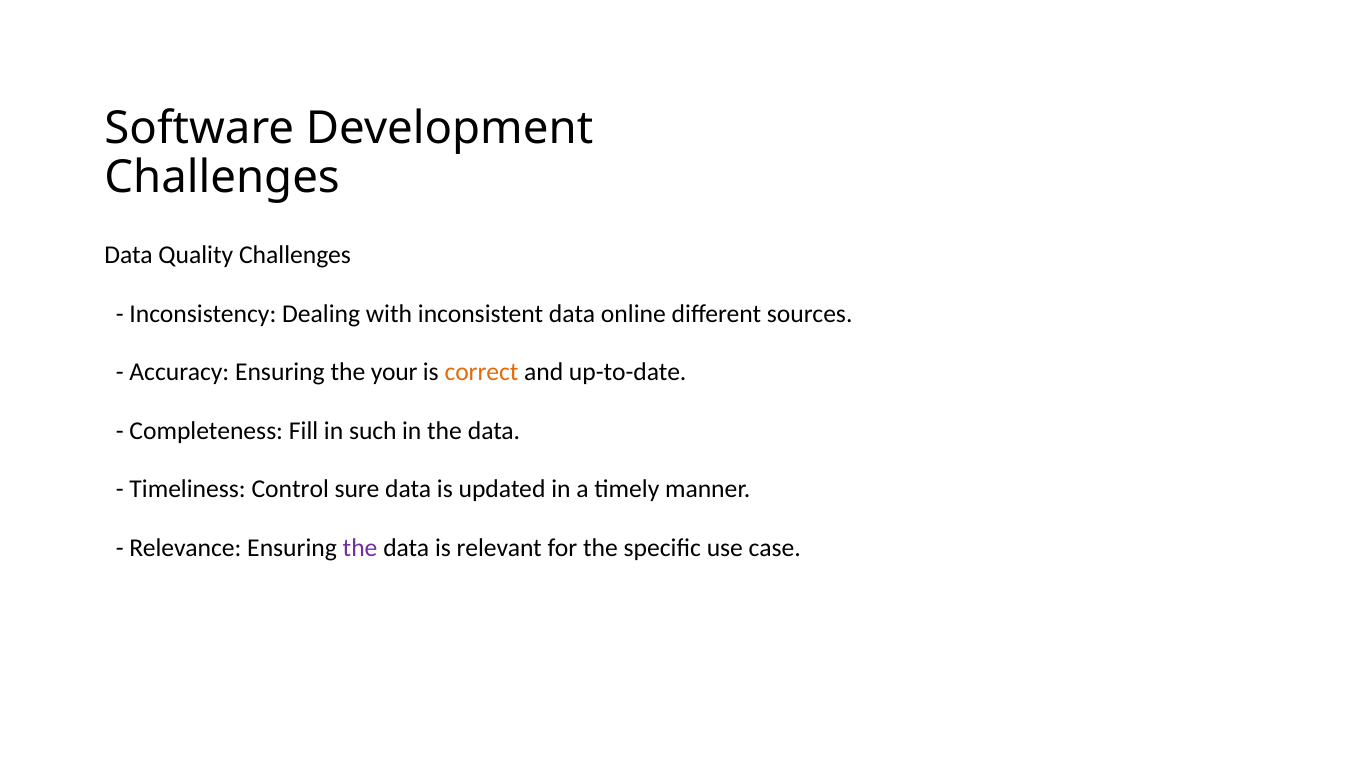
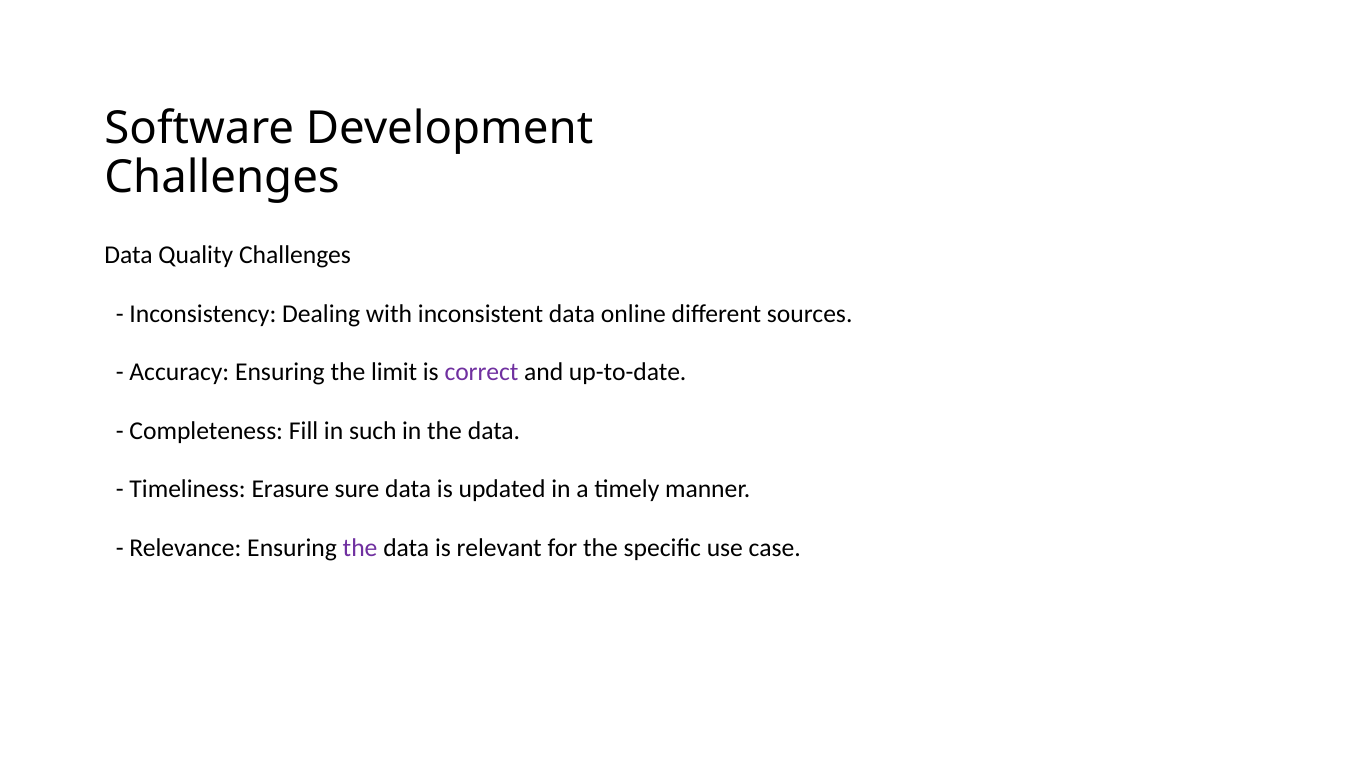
your: your -> limit (394, 372)
correct colour: orange -> purple (481, 372)
Control: Control -> Erasure (290, 489)
